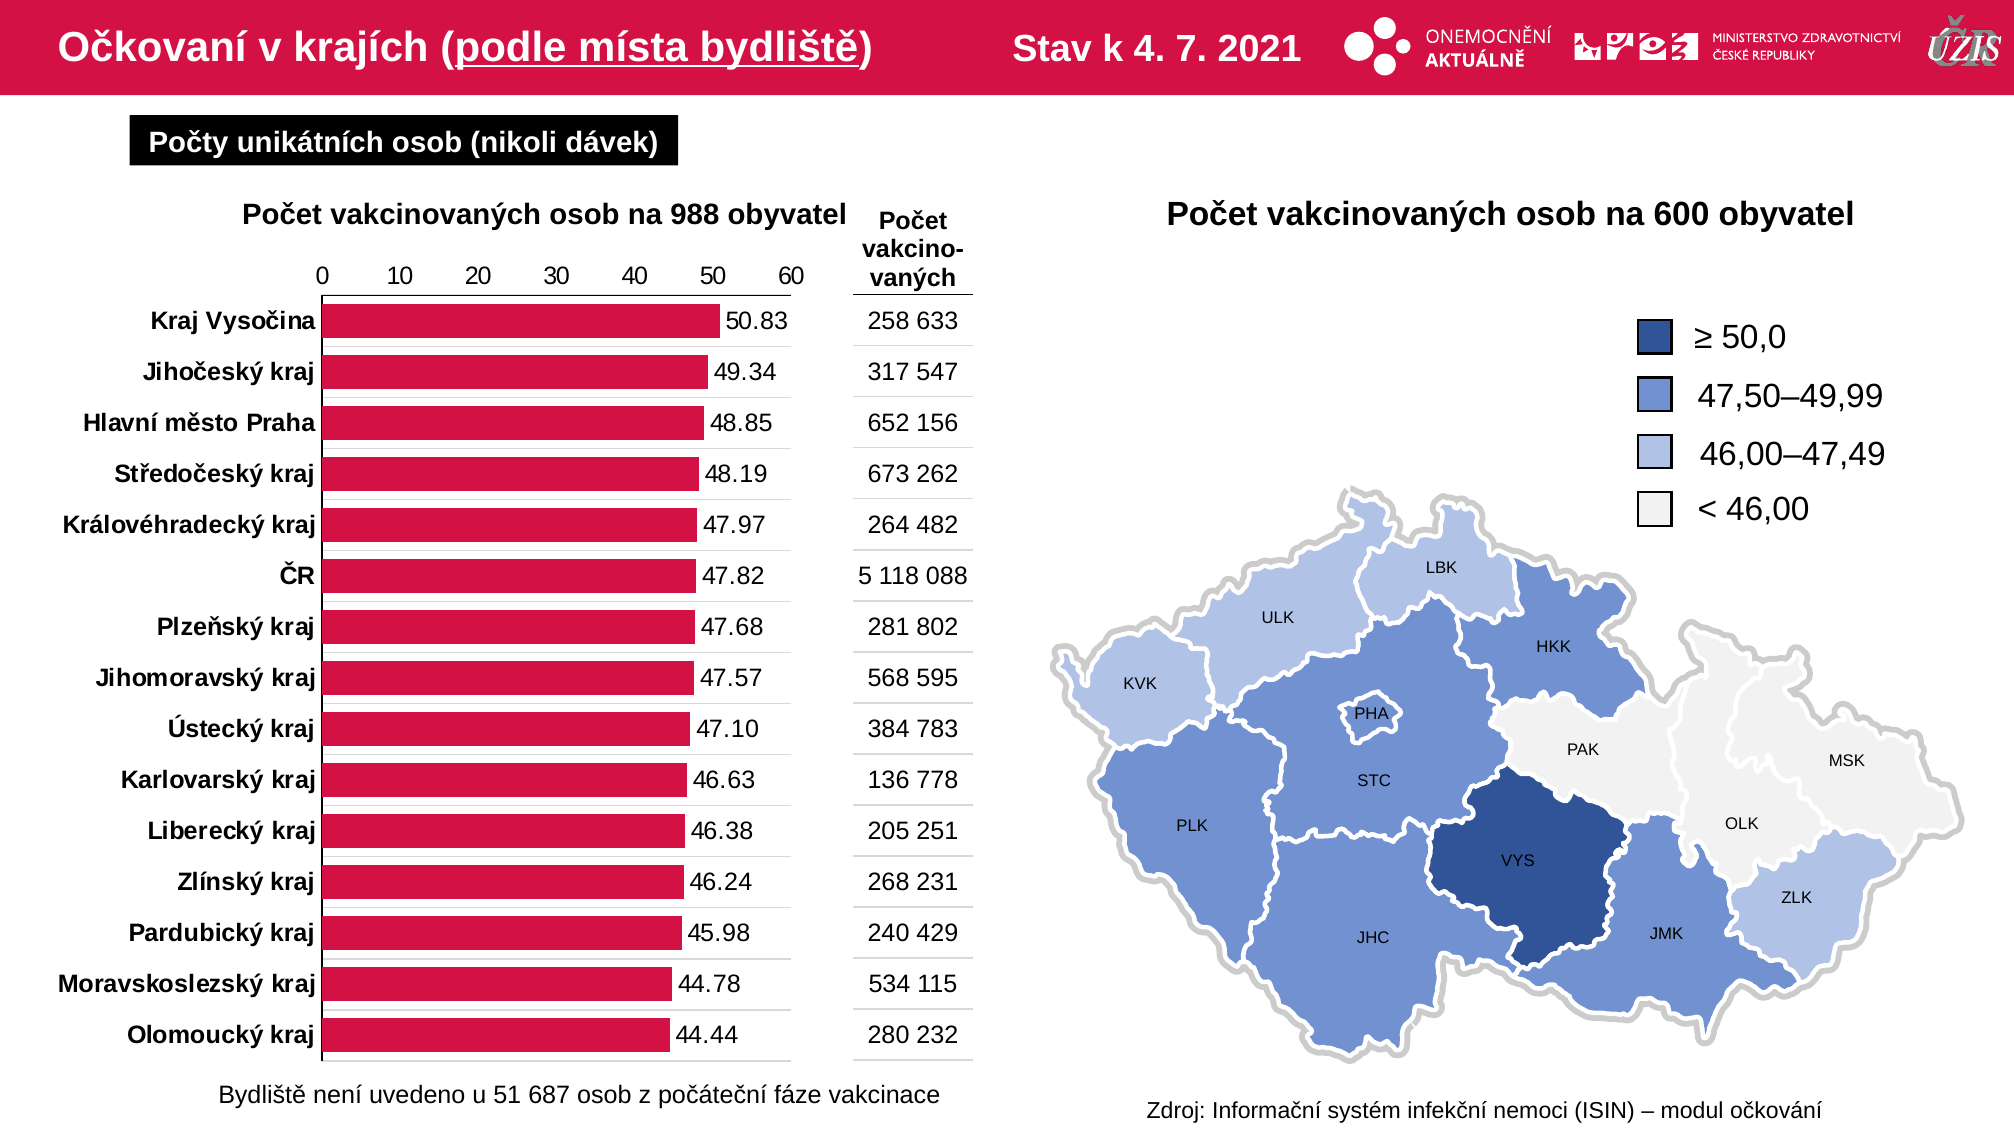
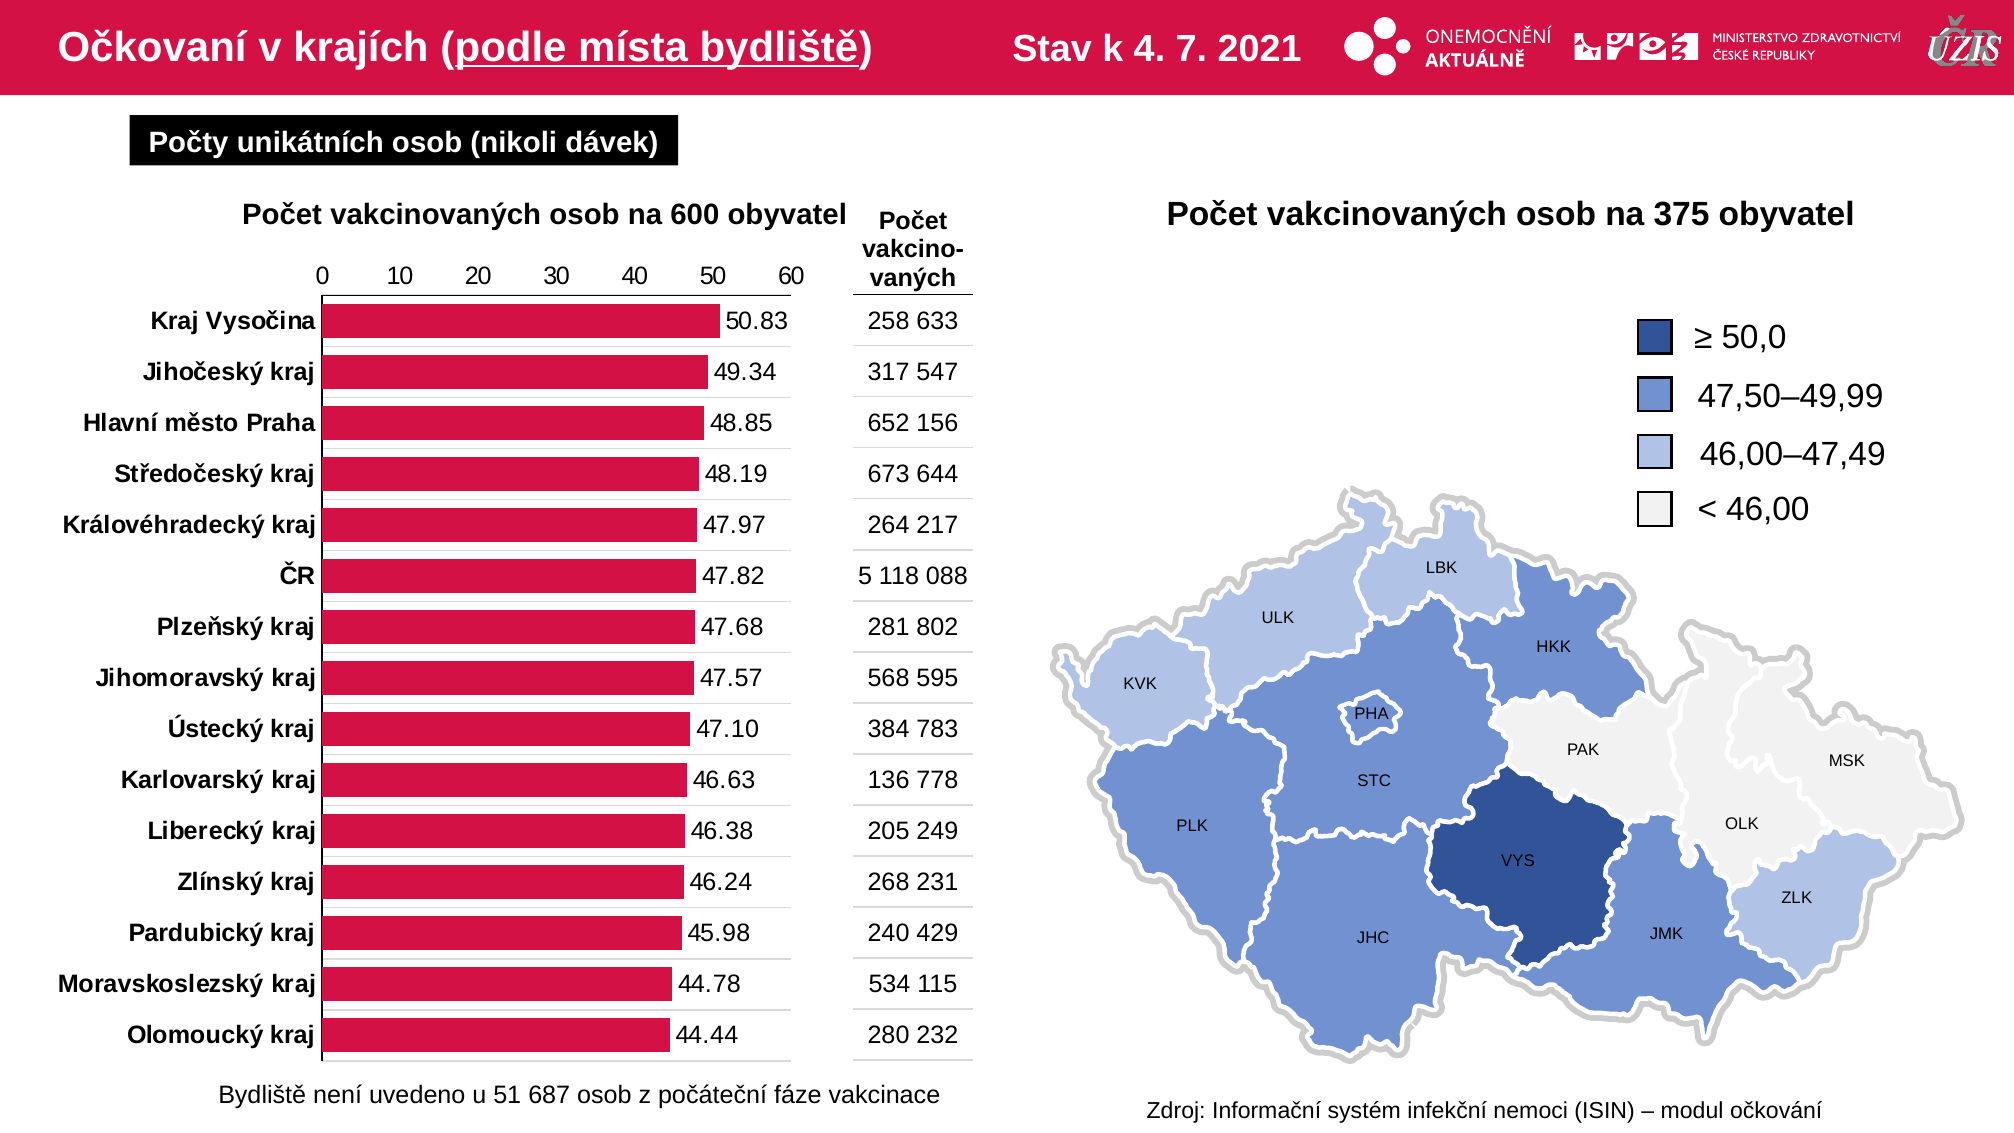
600: 600 -> 375 (1682, 214)
988: 988 -> 600 (695, 215)
262: 262 -> 644 (937, 474)
482: 482 -> 217 (937, 525)
251: 251 -> 249 (937, 831)
